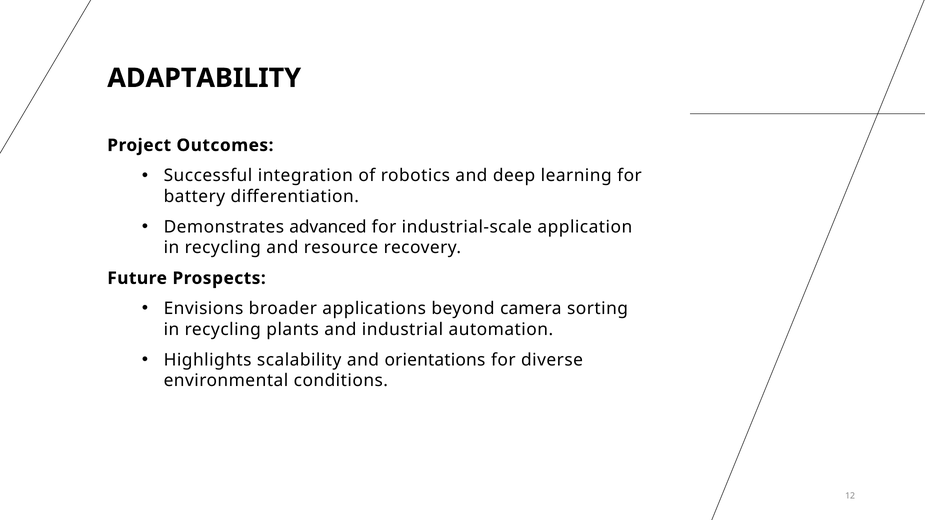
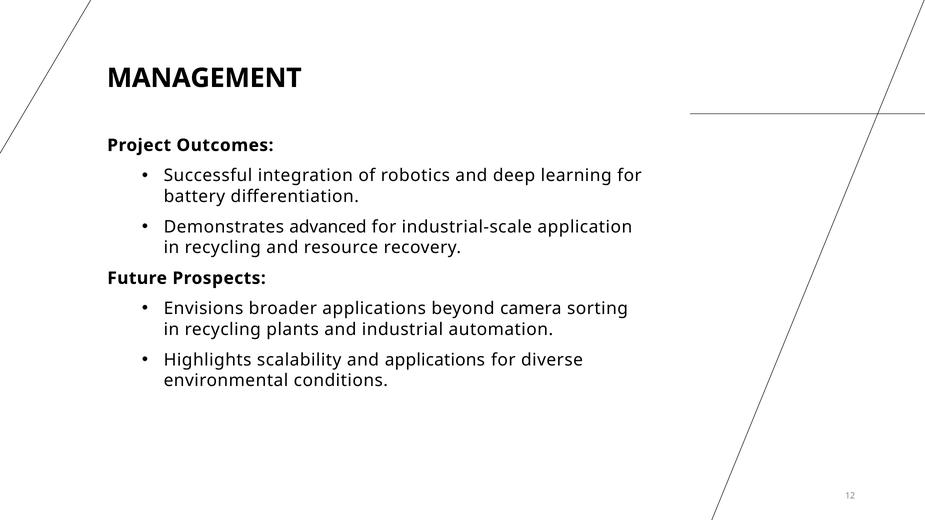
ADAPTABILITY: ADAPTABILITY -> MANAGEMENT (204, 78)
and orientations: orientations -> applications (435, 360)
